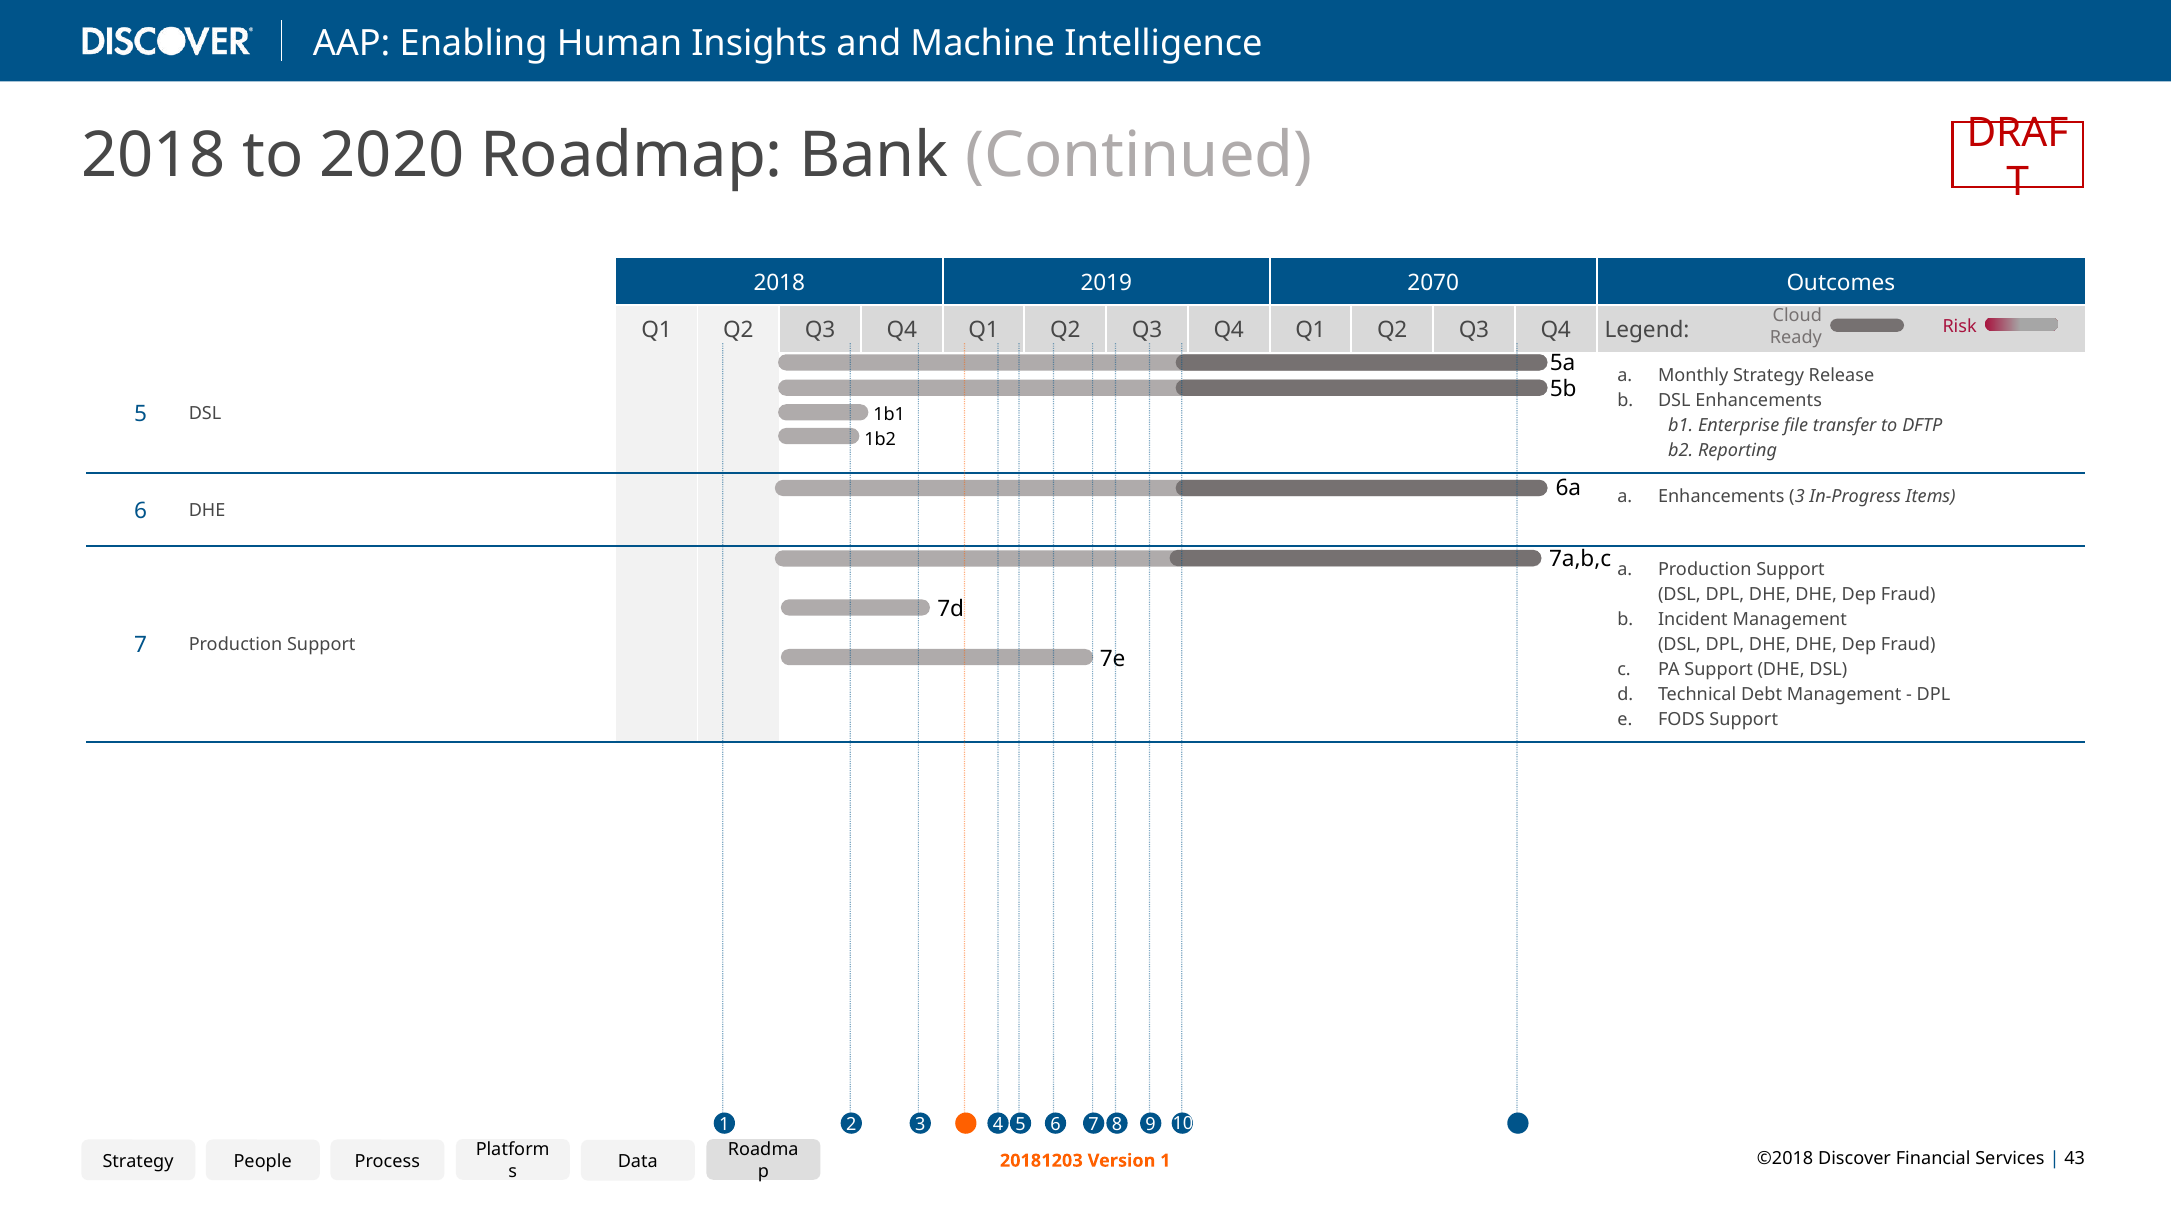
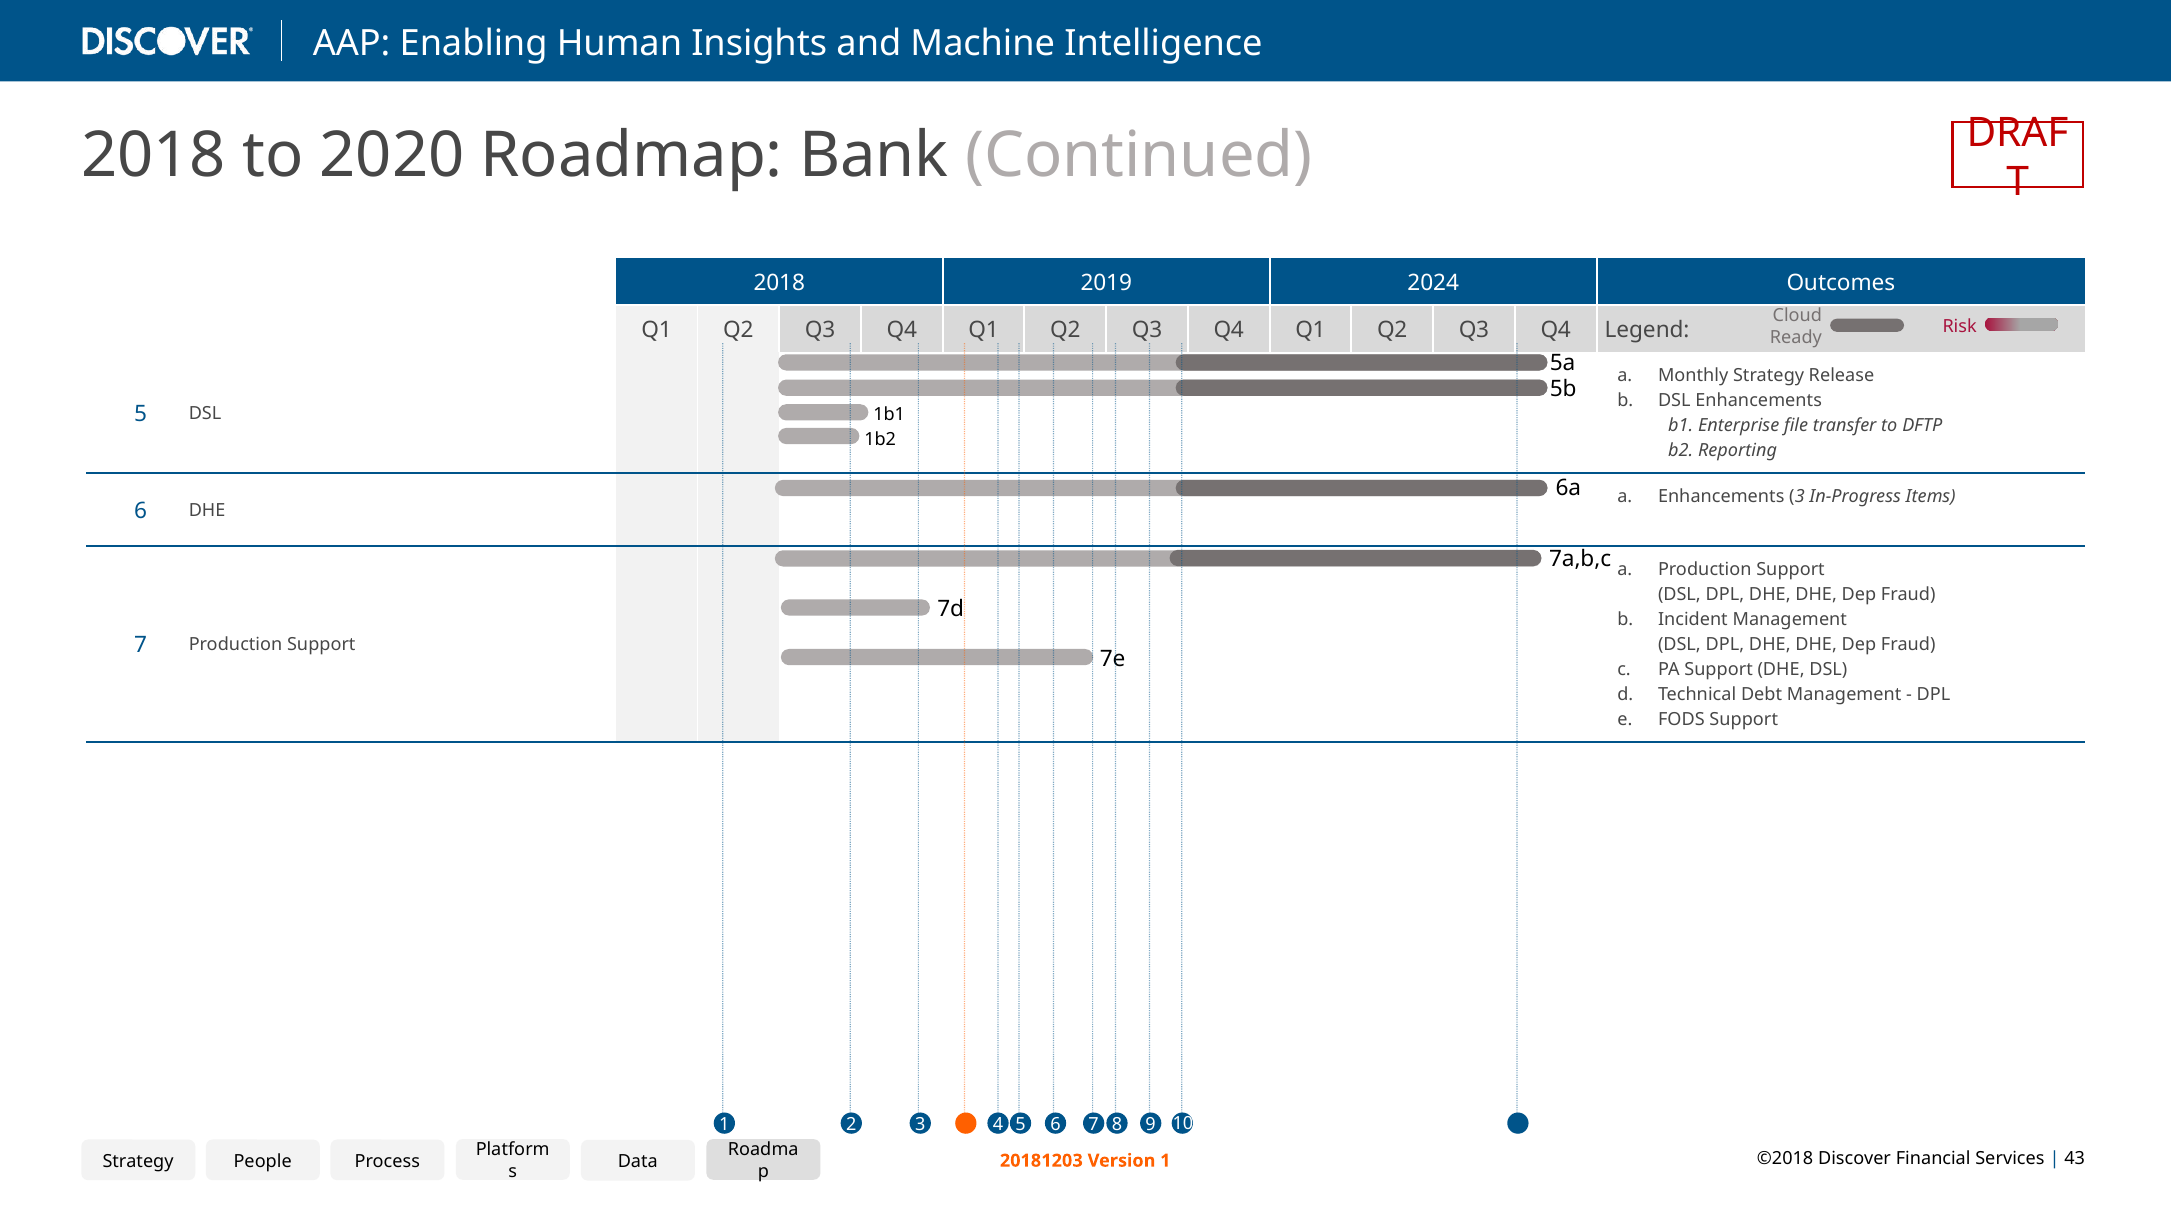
2070: 2070 -> 2024 (1433, 283)
